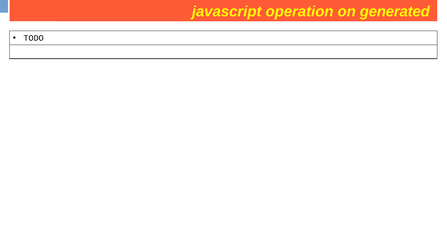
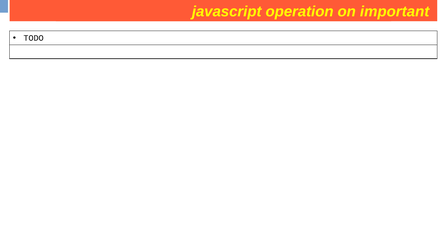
generated: generated -> important (395, 12)
